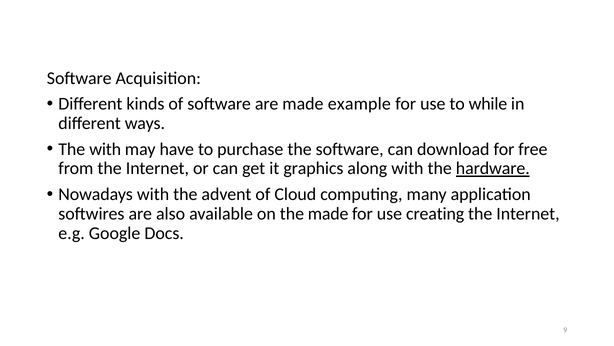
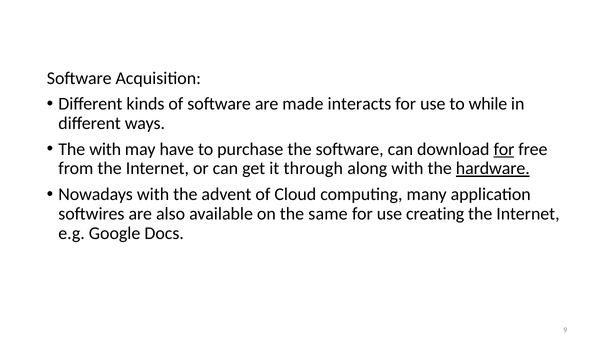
example: example -> interacts (359, 104)
for underline: none -> present (504, 149)
graphics: graphics -> through (313, 168)
the made: made -> same (328, 213)
